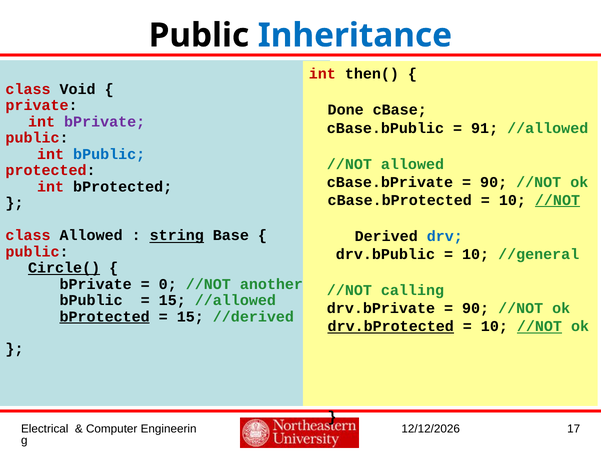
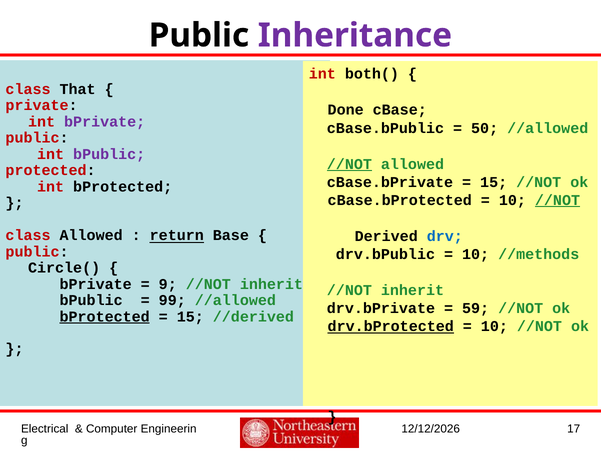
Inheritance colour: blue -> purple (355, 35)
then(: then( -> both( (372, 74)
Void: Void -> That (78, 89)
91: 91 -> 50 (485, 128)
bPublic colour: blue -> purple (109, 154)
//NOT underline: none -> present (349, 164)
90: 90 -> 15 (494, 182)
string: string -> return (177, 235)
//general: //general -> //methods (539, 254)
Circle( underline: present -> none (64, 268)
0: 0 -> 9 (168, 284)
another: another -> inherit (271, 284)
calling: calling -> inherit (413, 290)
15: 15 -> 99 (172, 300)
90: 90 -> 59 (476, 308)
//NOT underline: present -> none (539, 326)
